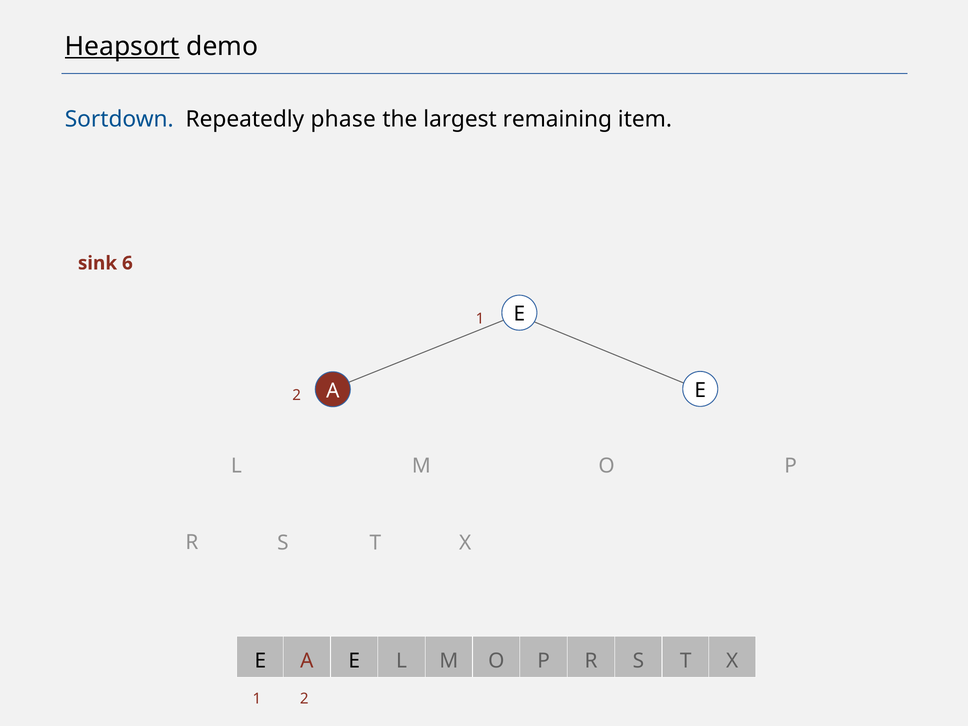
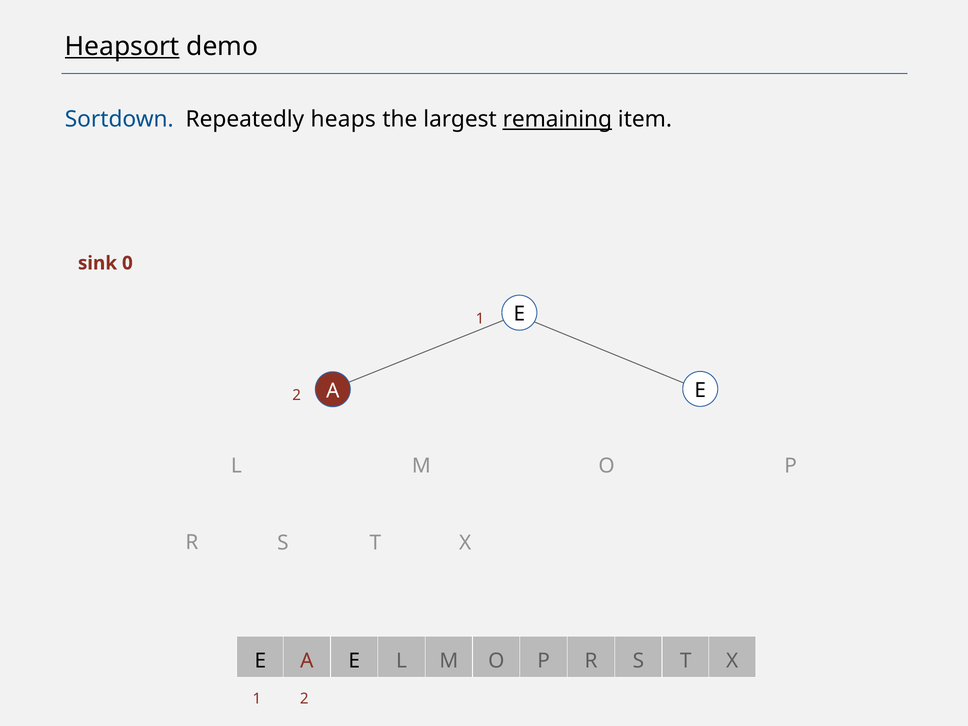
phase: phase -> heaps (343, 119)
remaining underline: none -> present (557, 119)
6: 6 -> 0 (127, 263)
